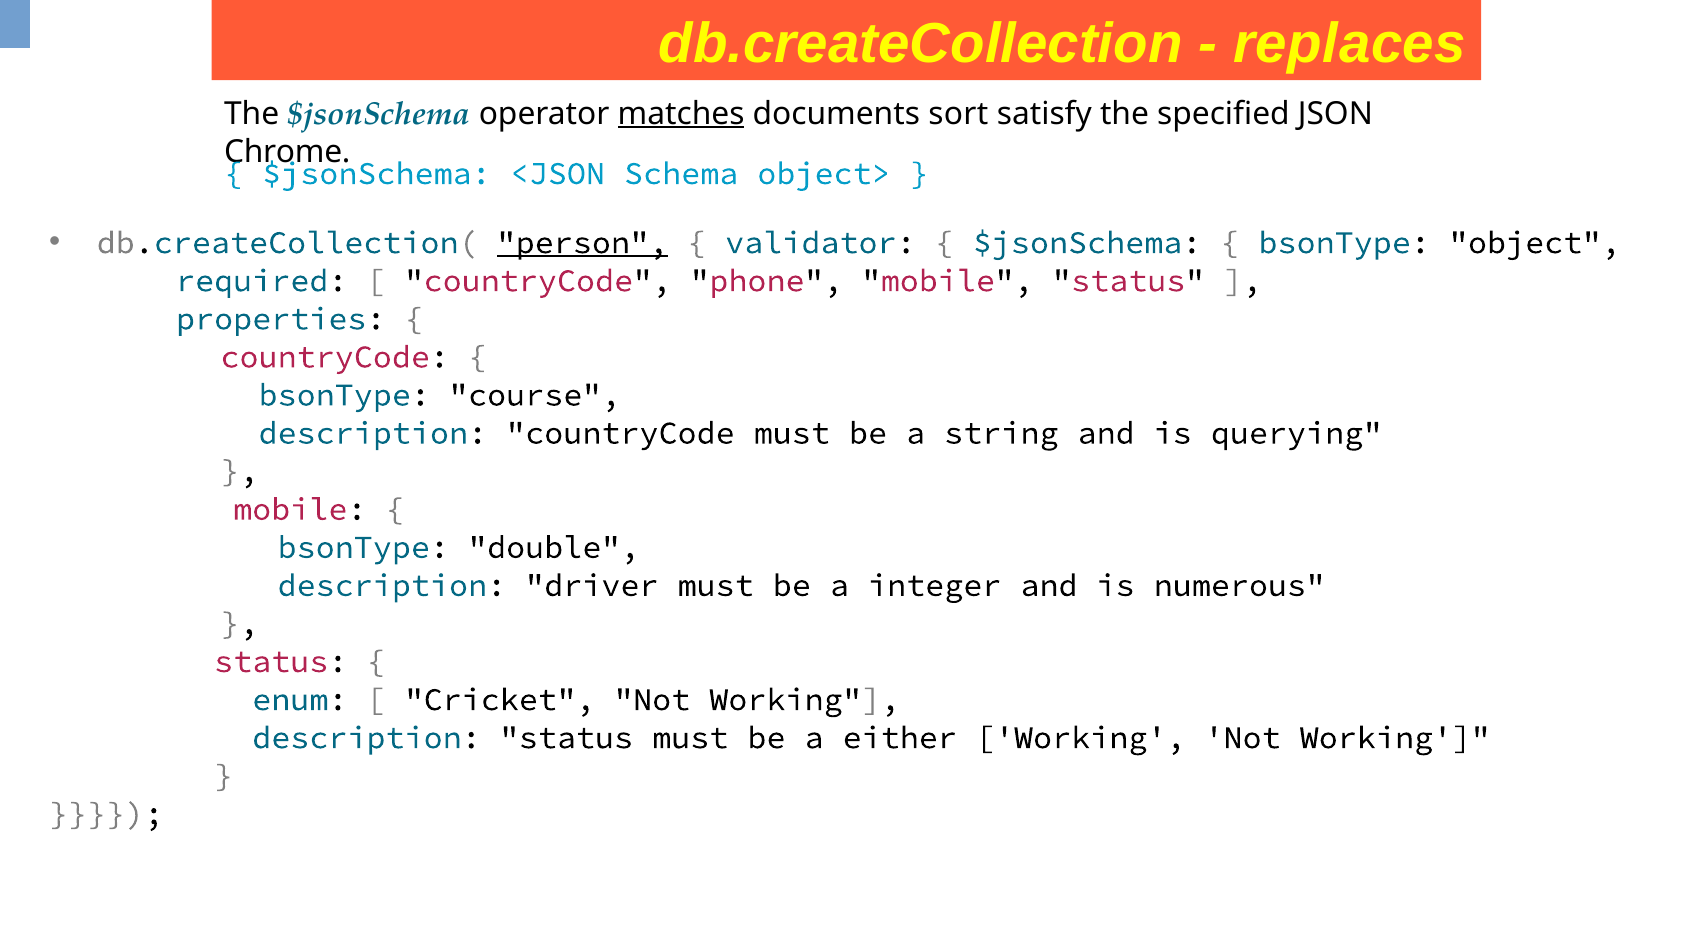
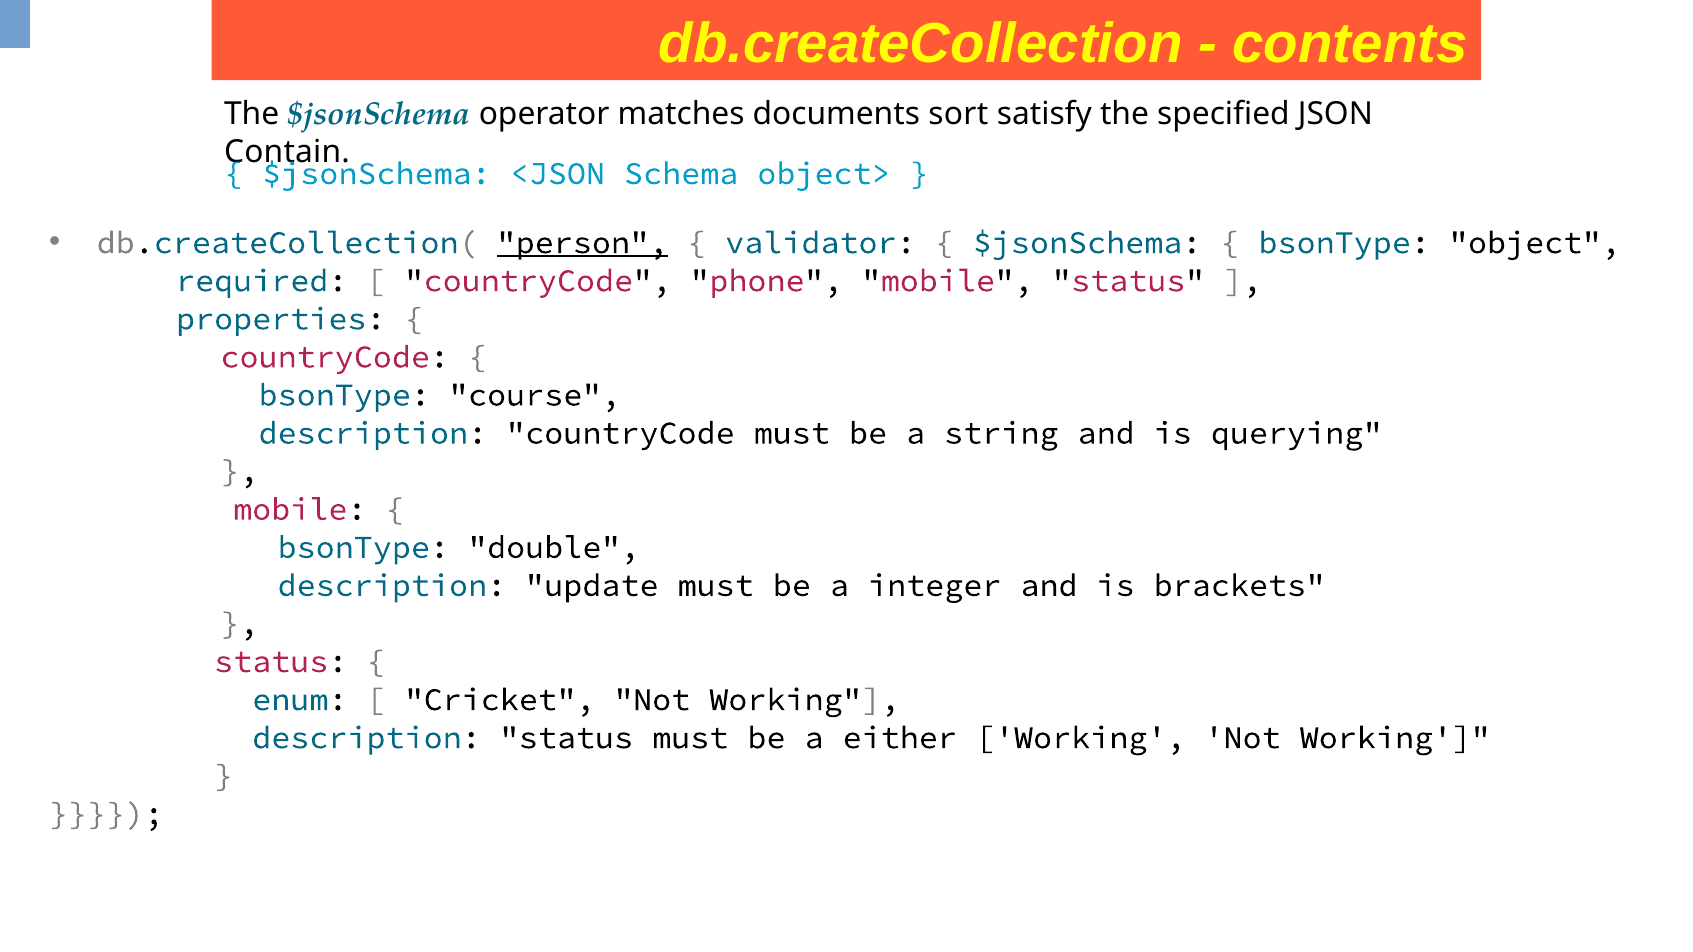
replaces: replaces -> contents (1350, 44)
matches underline: present -> none (681, 114)
Chrome: Chrome -> Contain (287, 152)
driver: driver -> update (592, 586)
numerous: numerous -> brackets (1239, 586)
